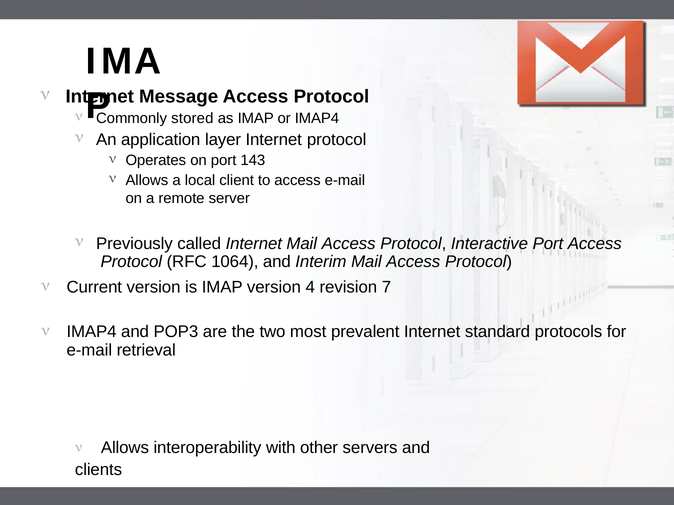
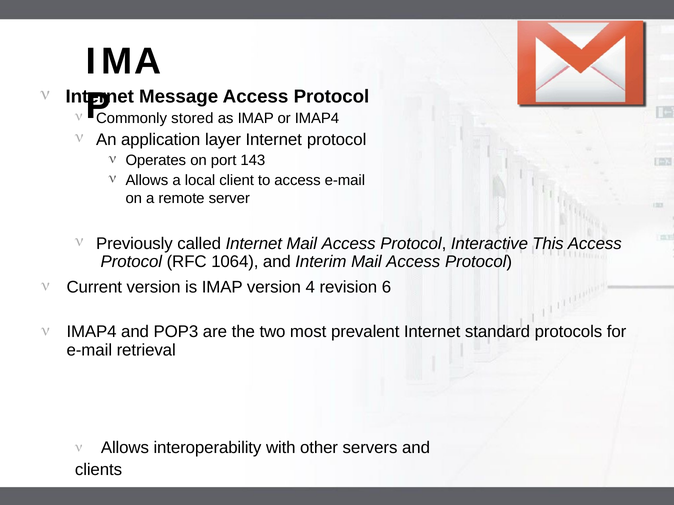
Interactive Port: Port -> This (548, 244)
7: 7 -> 6 (386, 287)
